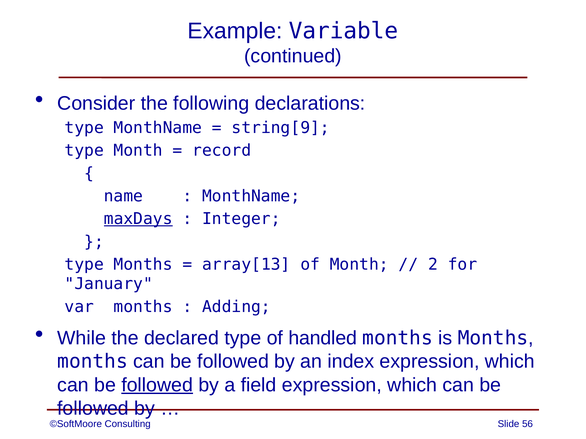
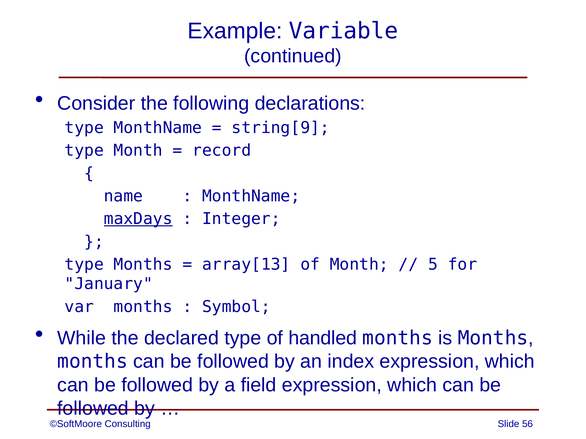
2: 2 -> 5 (433, 265)
Adding: Adding -> Symbol (236, 307)
followed underline: present -> none (157, 385)
